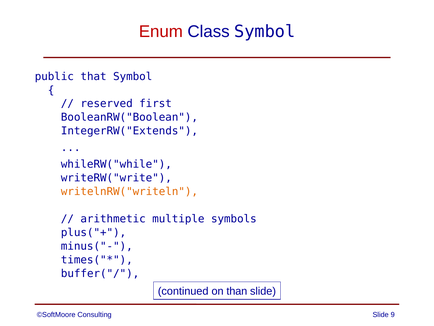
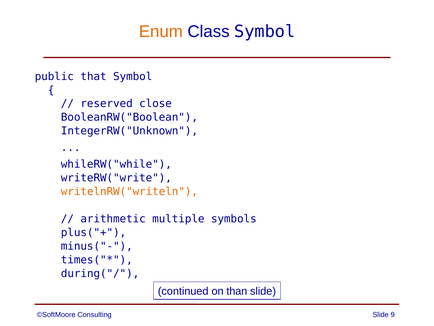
Enum colour: red -> orange (161, 32)
first: first -> close (156, 104)
IntegerRW("Extends: IntegerRW("Extends -> IntegerRW("Unknown (129, 131)
buffer("/: buffer("/ -> during("/ (100, 273)
